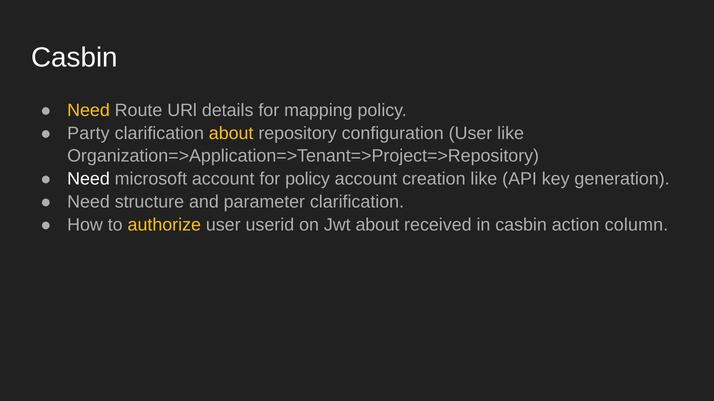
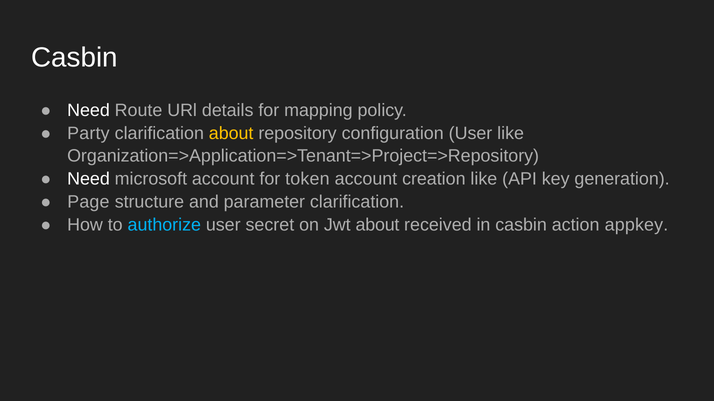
Need colour: yellow -> white (89, 110)
for policy: policy -> token (307, 179)
Need: Need -> Page (88, 202)
authorize colour: yellow -> light blue (164, 225)
userid: userid -> secret (270, 225)
column: column -> appkey (636, 225)
